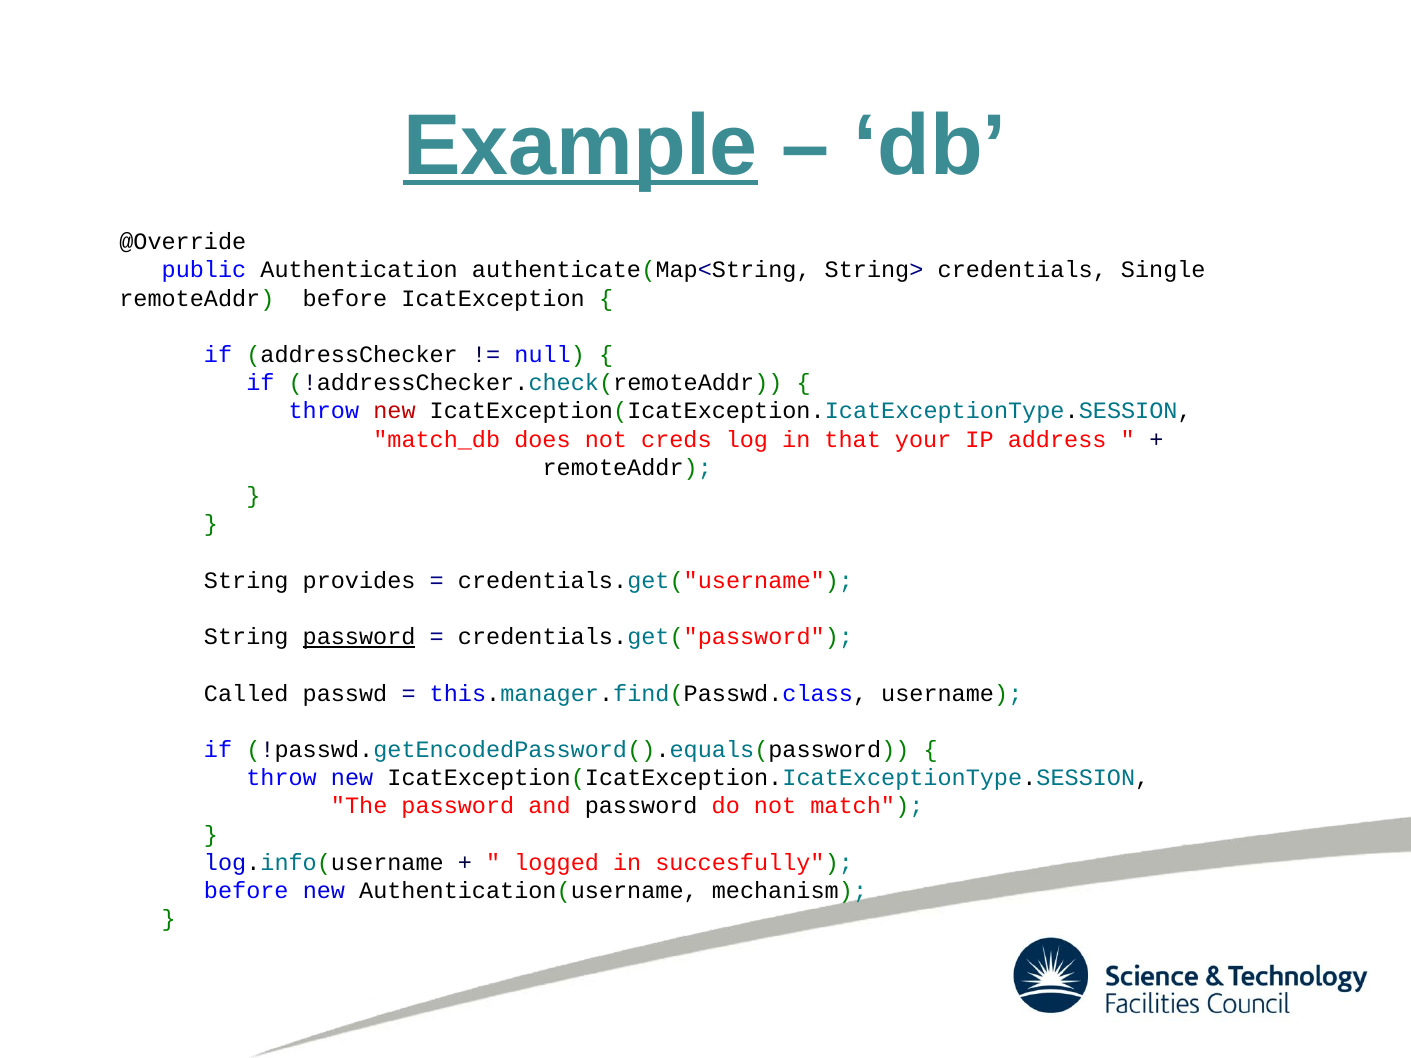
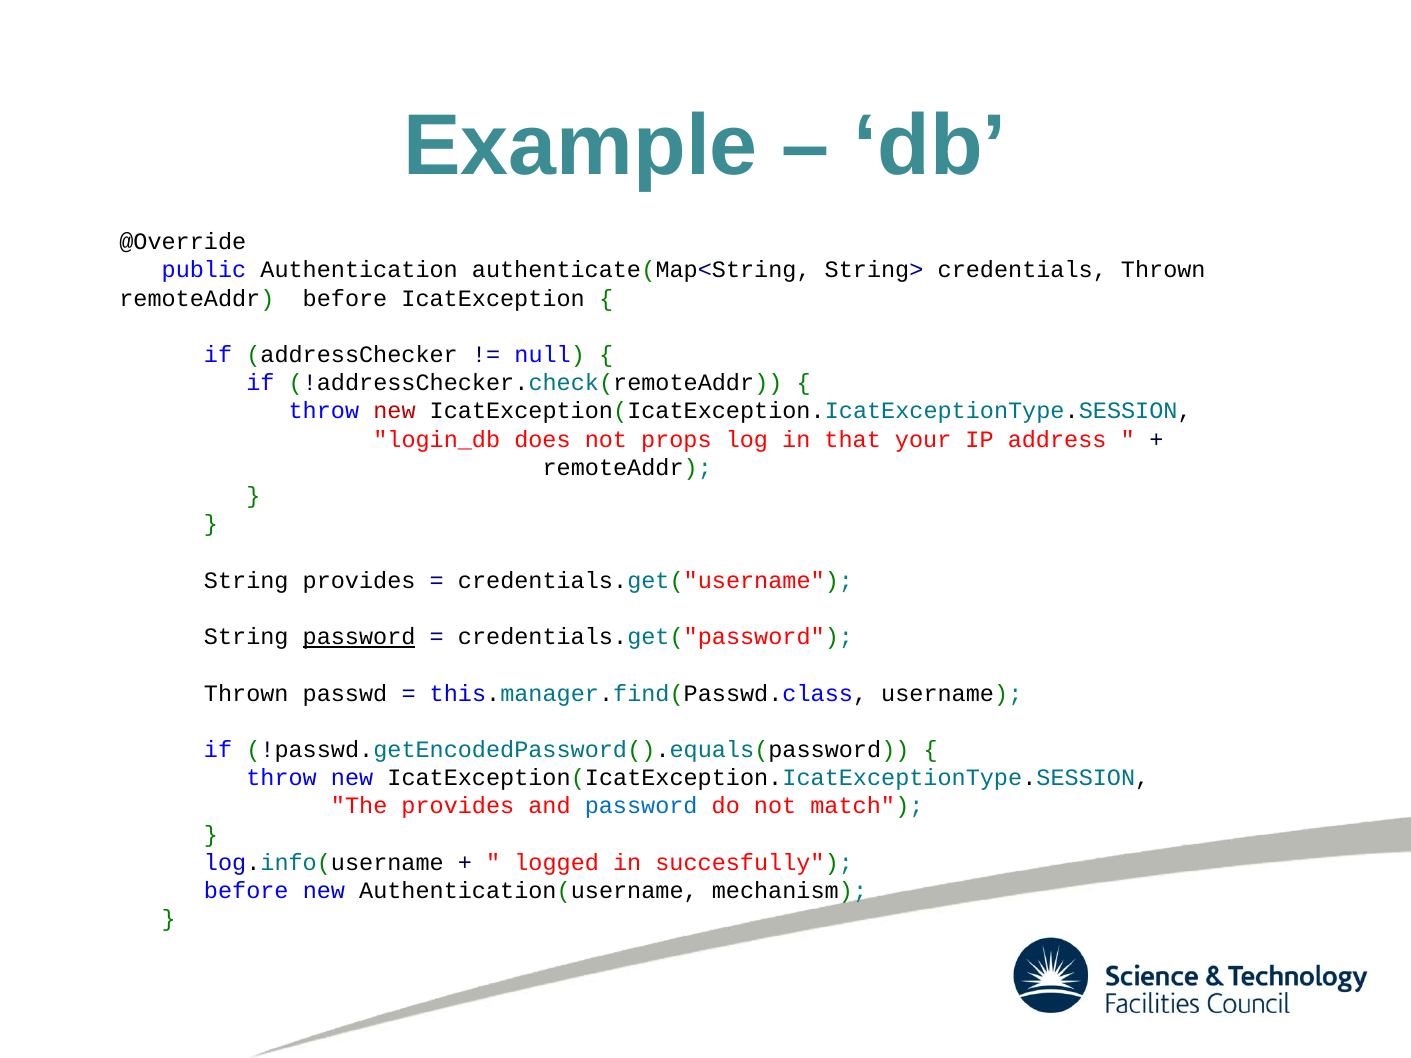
Example underline: present -> none (581, 146)
credentials Single: Single -> Thrown (1163, 270)
match_db: match_db -> login_db (437, 440)
creds: creds -> props (676, 440)
Called: Called -> Thrown (246, 694)
The password: password -> provides (458, 806)
password colour: black -> blue (641, 806)
